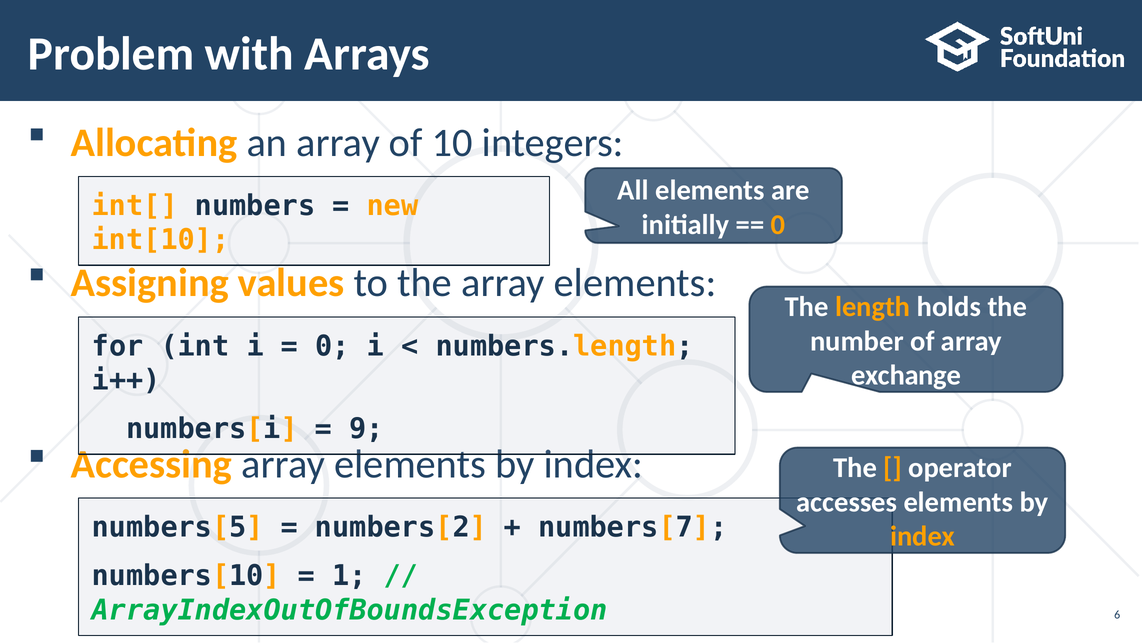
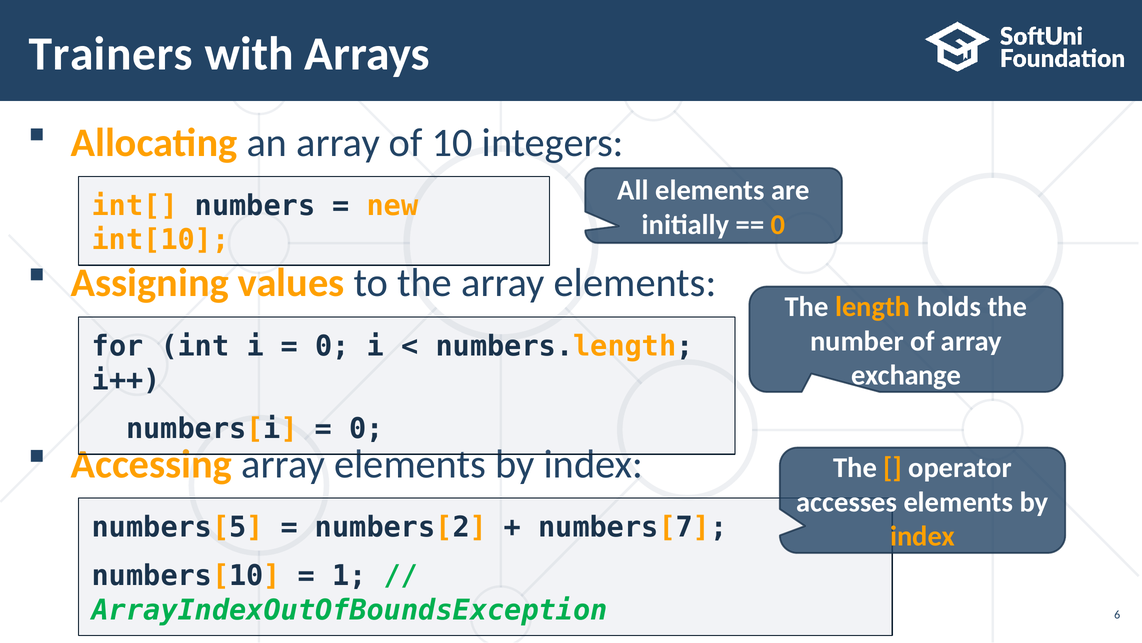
Problem: Problem -> Trainers (111, 54)
9: 9 -> 0 (366, 429)
